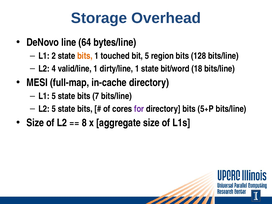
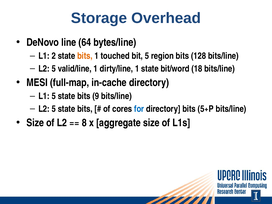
4: 4 -> 5 (54, 69)
7: 7 -> 9 (96, 96)
for colour: purple -> blue (139, 109)
